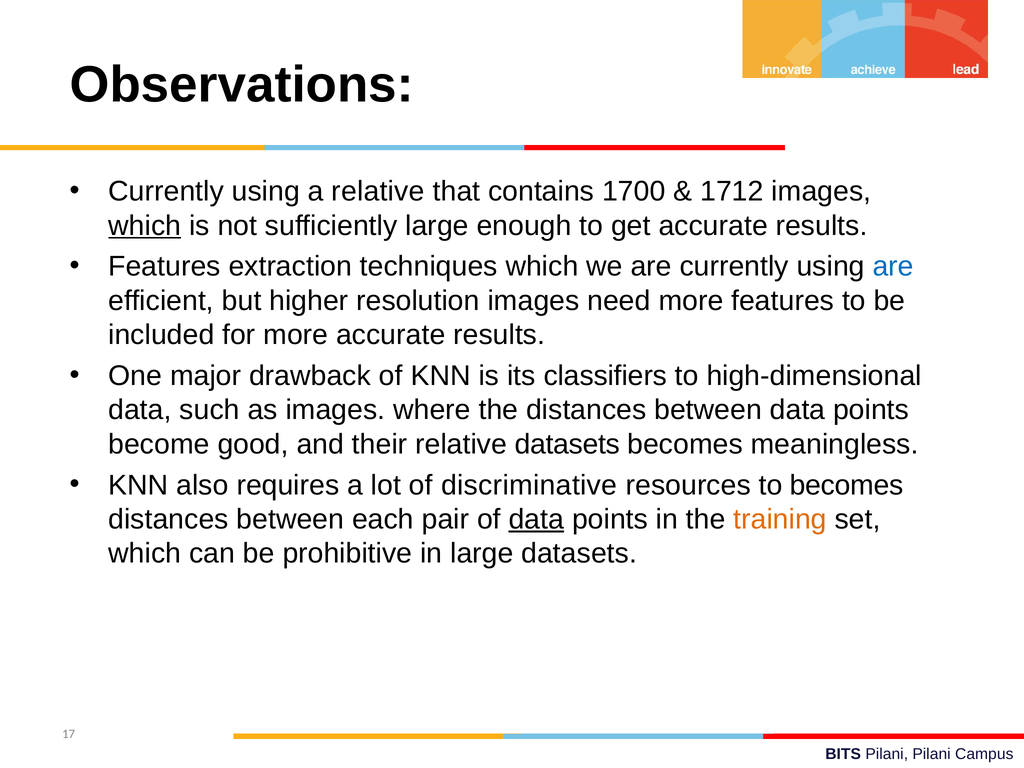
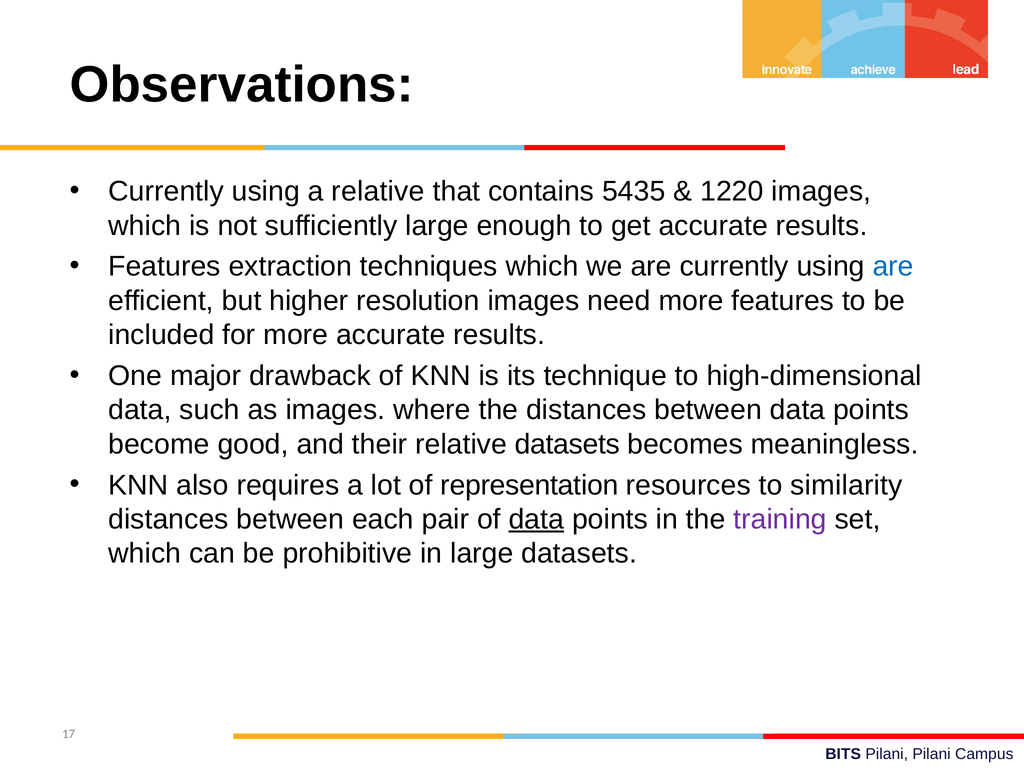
1700: 1700 -> 5435 (634, 191)
1712: 1712 -> 1220 (732, 191)
which underline: present -> none (145, 226)
classifiers: classifiers -> technique (605, 376)
discriminative: discriminative -> representation (529, 485)
to becomes: becomes -> similarity (846, 485)
training colour: orange -> purple (780, 519)
